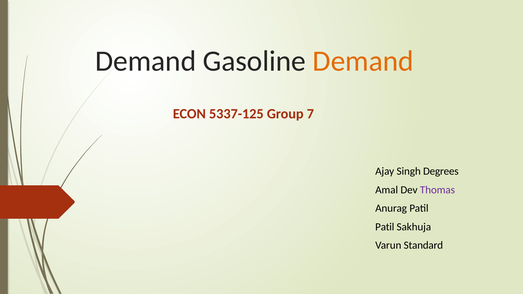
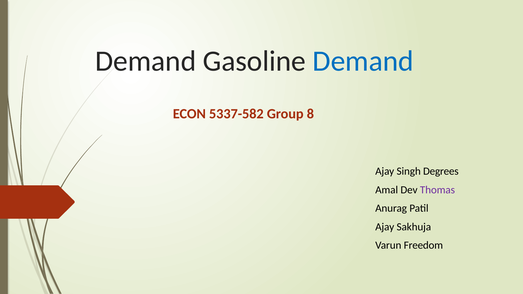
Demand colour: orange -> blue (363, 61)
5337-125: 5337-125 -> 5337-582 (236, 114)
7: 7 -> 8 (310, 114)
Patil: Patil -> Ajay (385, 227)
Standard: Standard -> Freedom (423, 246)
